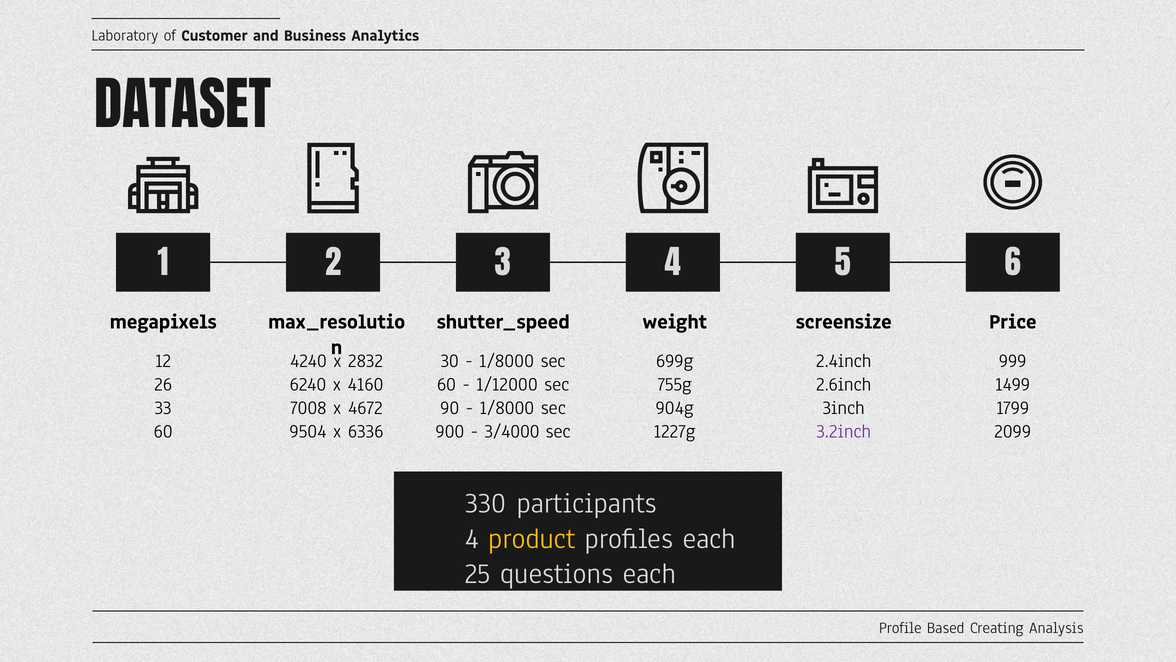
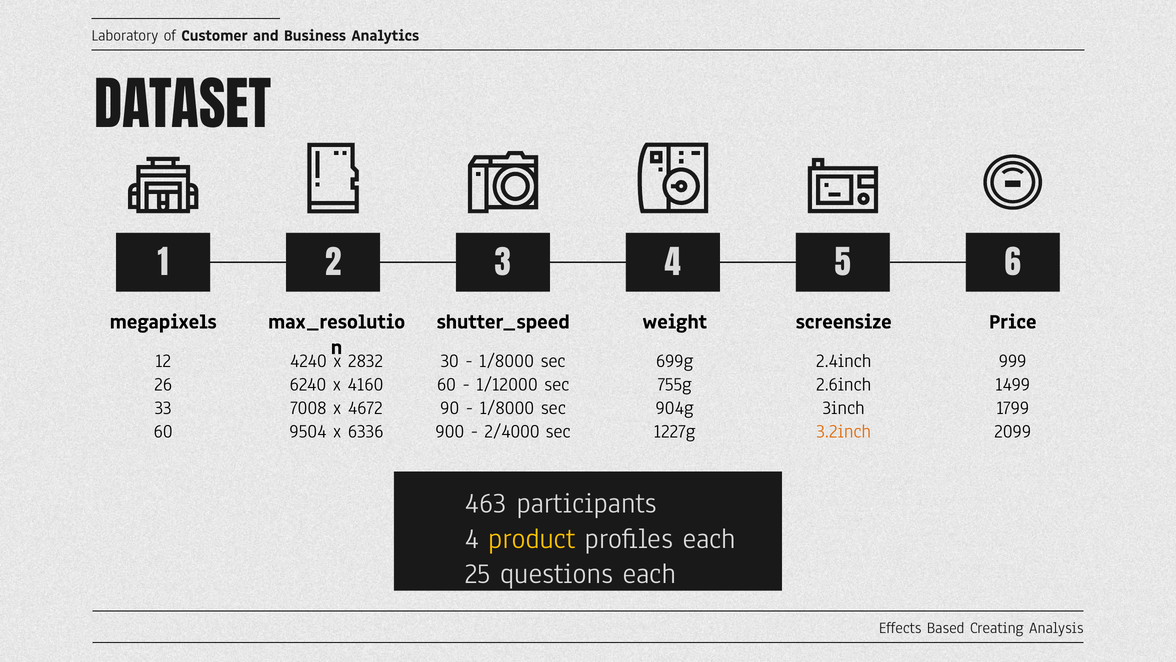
3/4000: 3/4000 -> 2/4000 (512, 431)
3.2inch colour: purple -> orange (844, 431)
330: 330 -> 463 (486, 503)
Profile: Profile -> Effects (900, 627)
